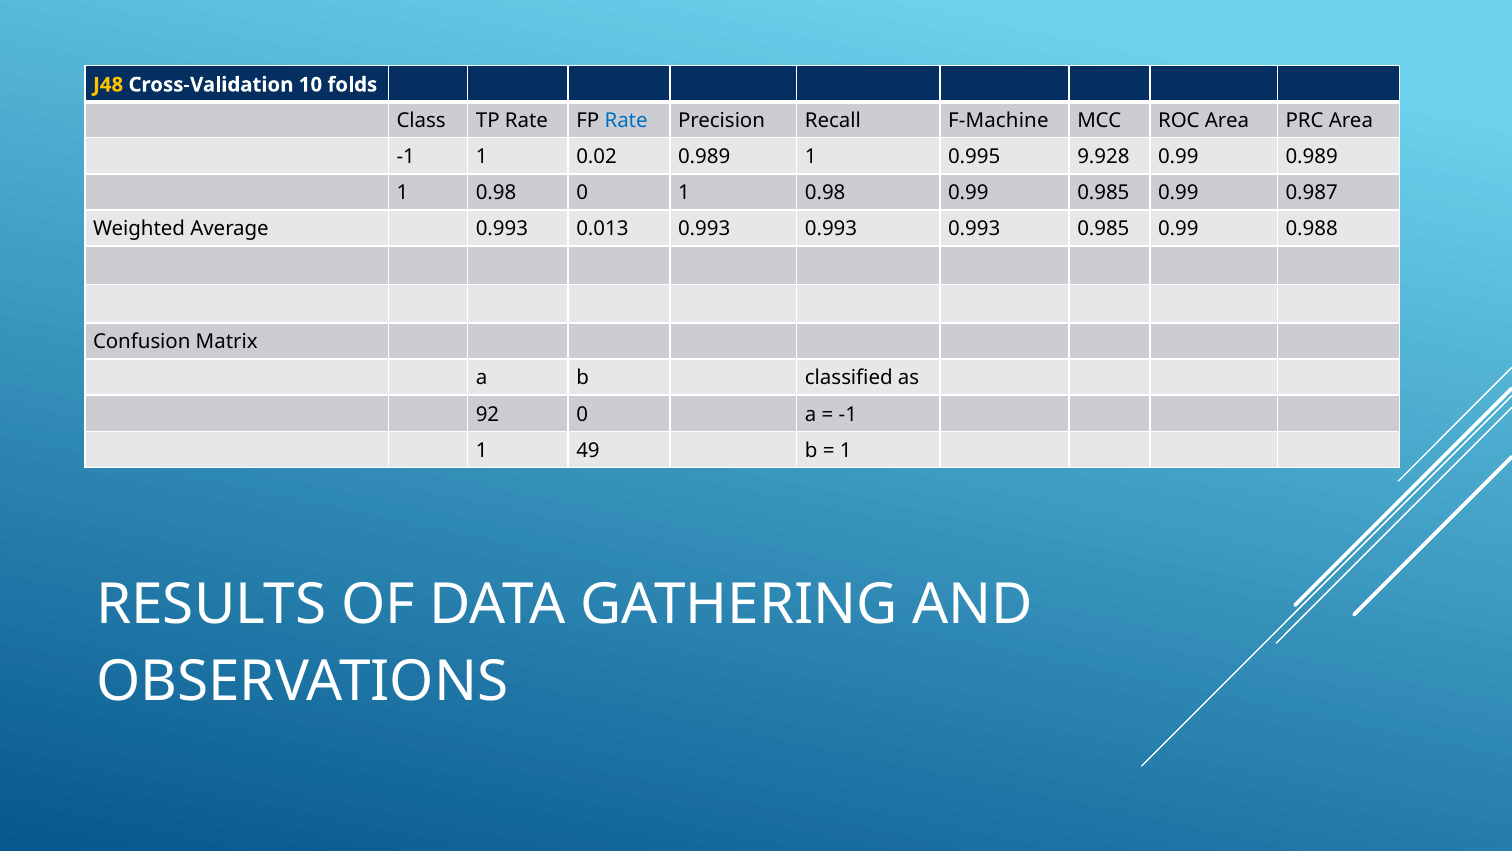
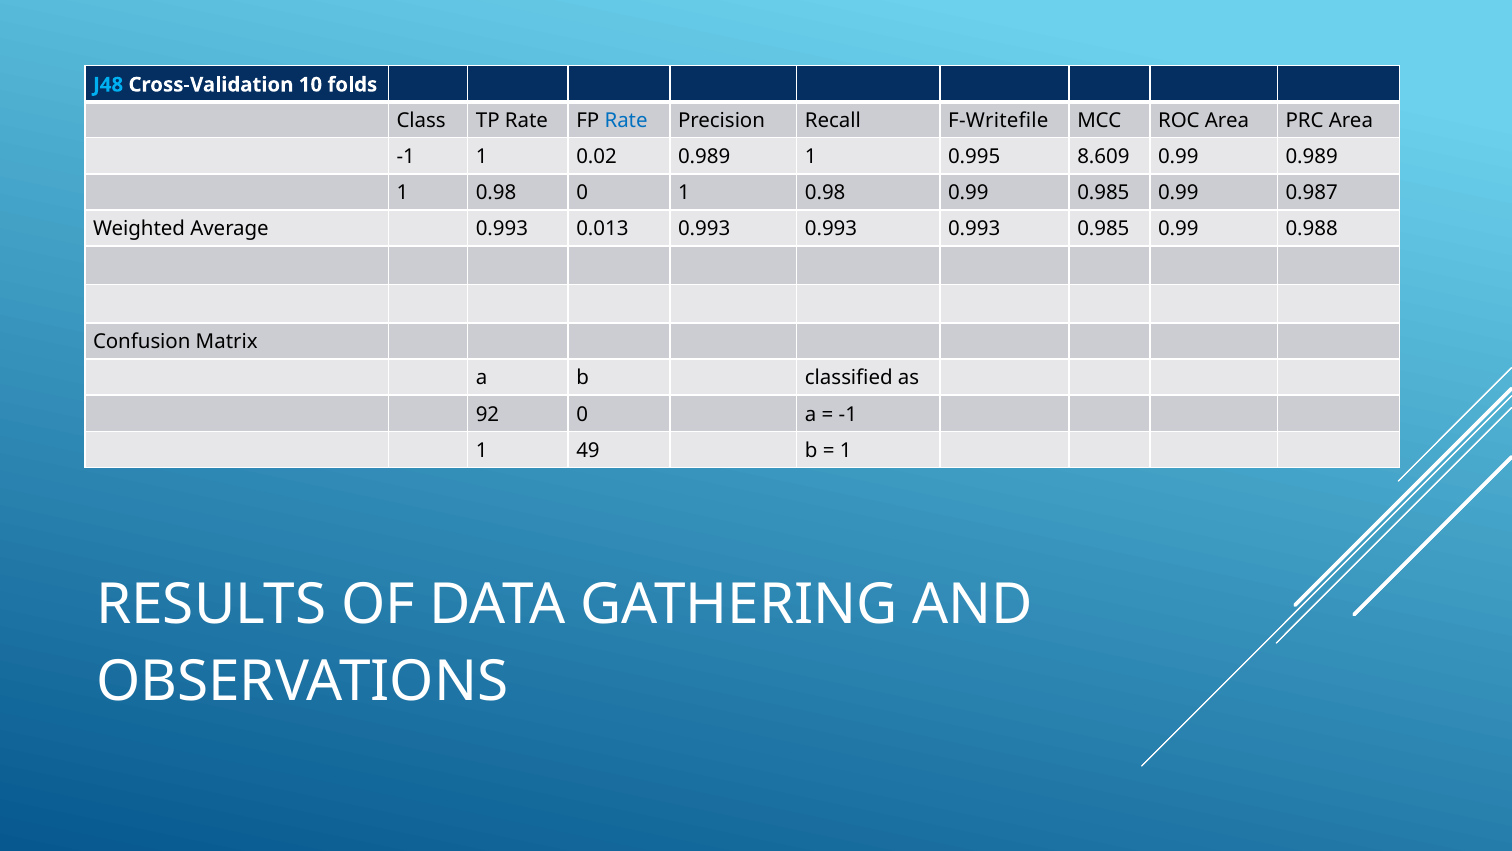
J48 colour: yellow -> light blue (108, 85)
F-Machine: F-Machine -> F-Writefile (998, 121)
9.928: 9.928 -> 8.609 (1103, 157)
